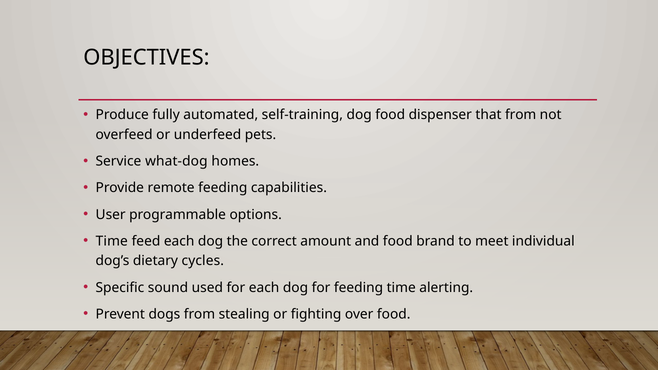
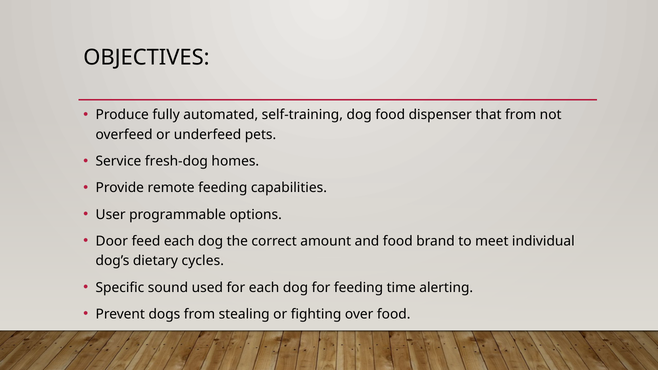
what-dog: what-dog -> fresh-dog (176, 161)
Time: Time -> Door (112, 241)
